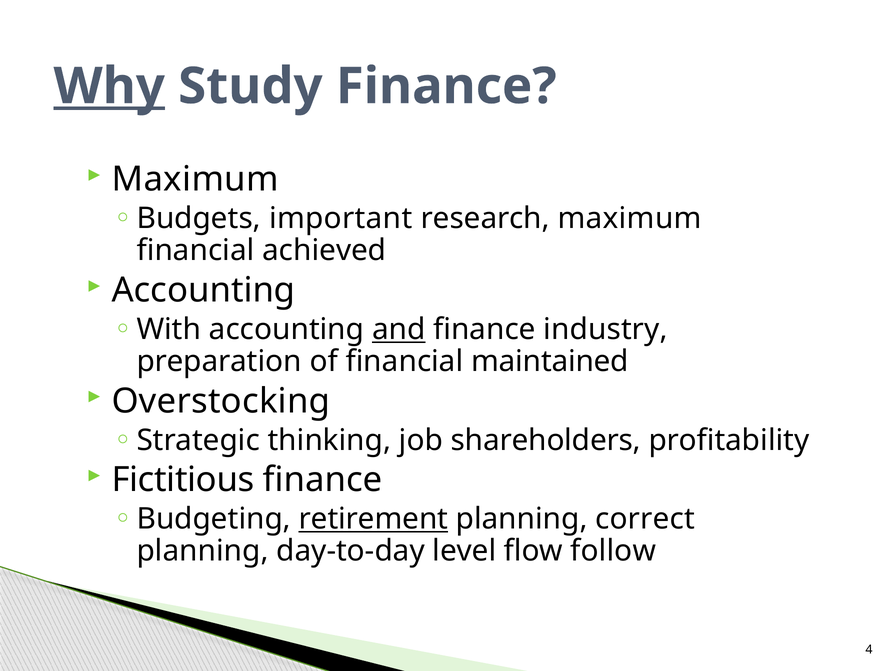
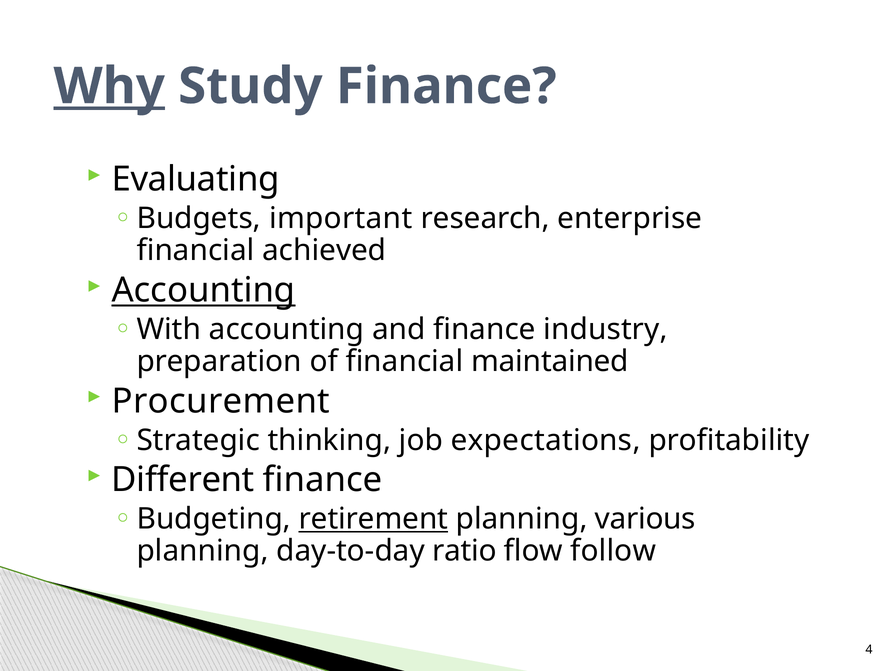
Maximum: Maximum -> Evaluating (196, 179)
research maximum: maximum -> enterprise (630, 218)
Accounting underline: none -> present (203, 290)
and underline: present -> none (399, 329)
Overstocking: Overstocking -> Procurement (221, 401)
shareholders: shareholders -> expectations (546, 440)
Fictitious: Fictitious -> Different (183, 480)
correct: correct -> various (645, 519)
level: level -> ratio (464, 551)
